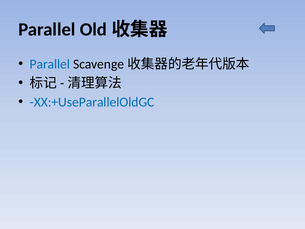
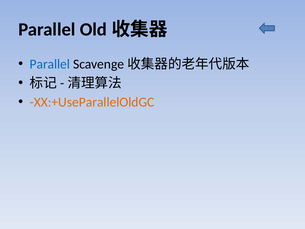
XX:+UseParallelOldGC colour: blue -> orange (92, 102)
